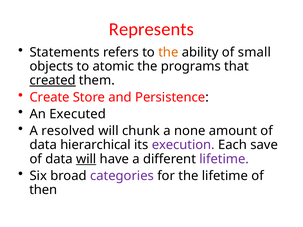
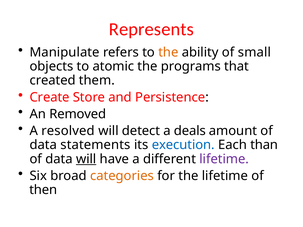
Statements: Statements -> Manipulate (65, 52)
created underline: present -> none (53, 80)
Executed: Executed -> Removed (78, 114)
chunk: chunk -> detect (141, 131)
none: none -> deals (190, 131)
hierarchical: hierarchical -> statements (95, 145)
execution colour: purple -> blue (183, 145)
save: save -> than (264, 145)
categories colour: purple -> orange (122, 176)
